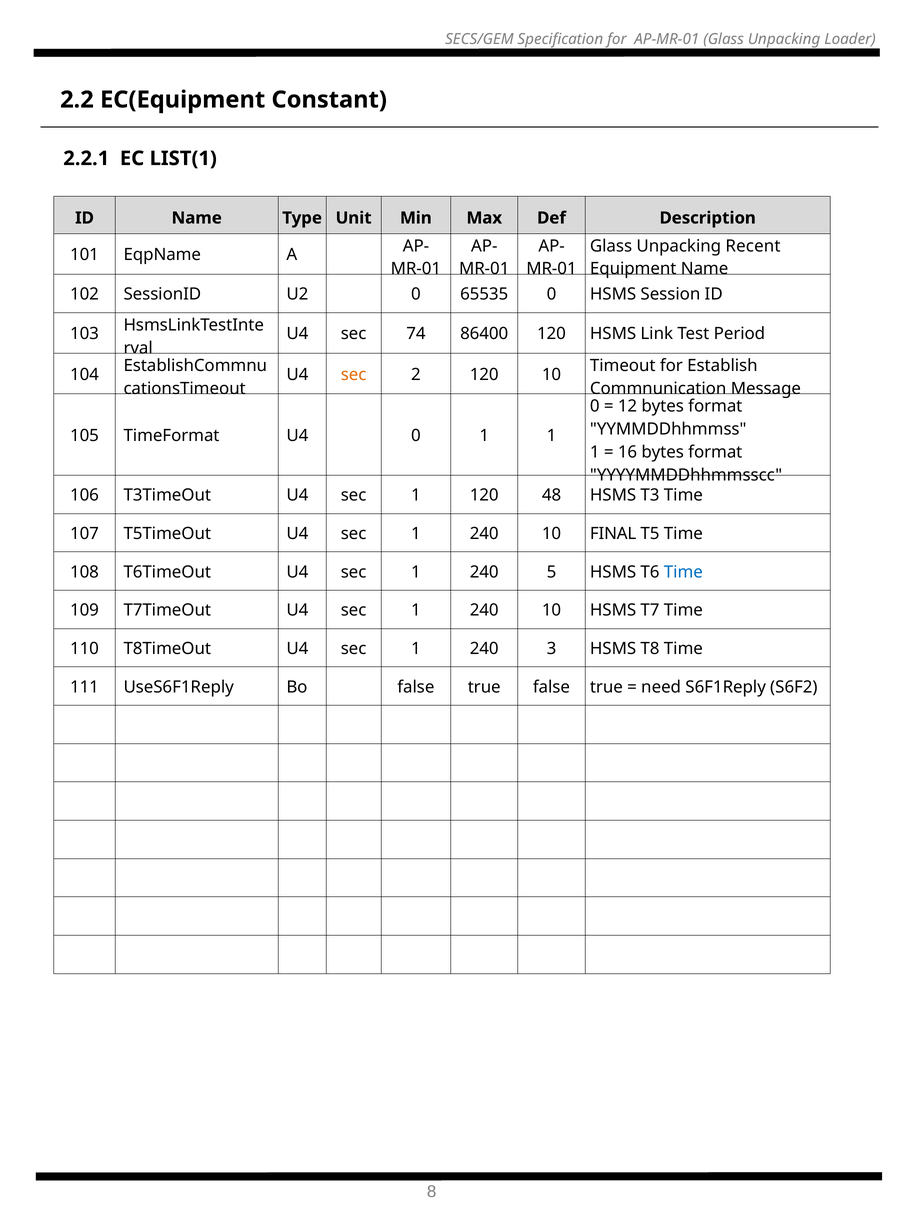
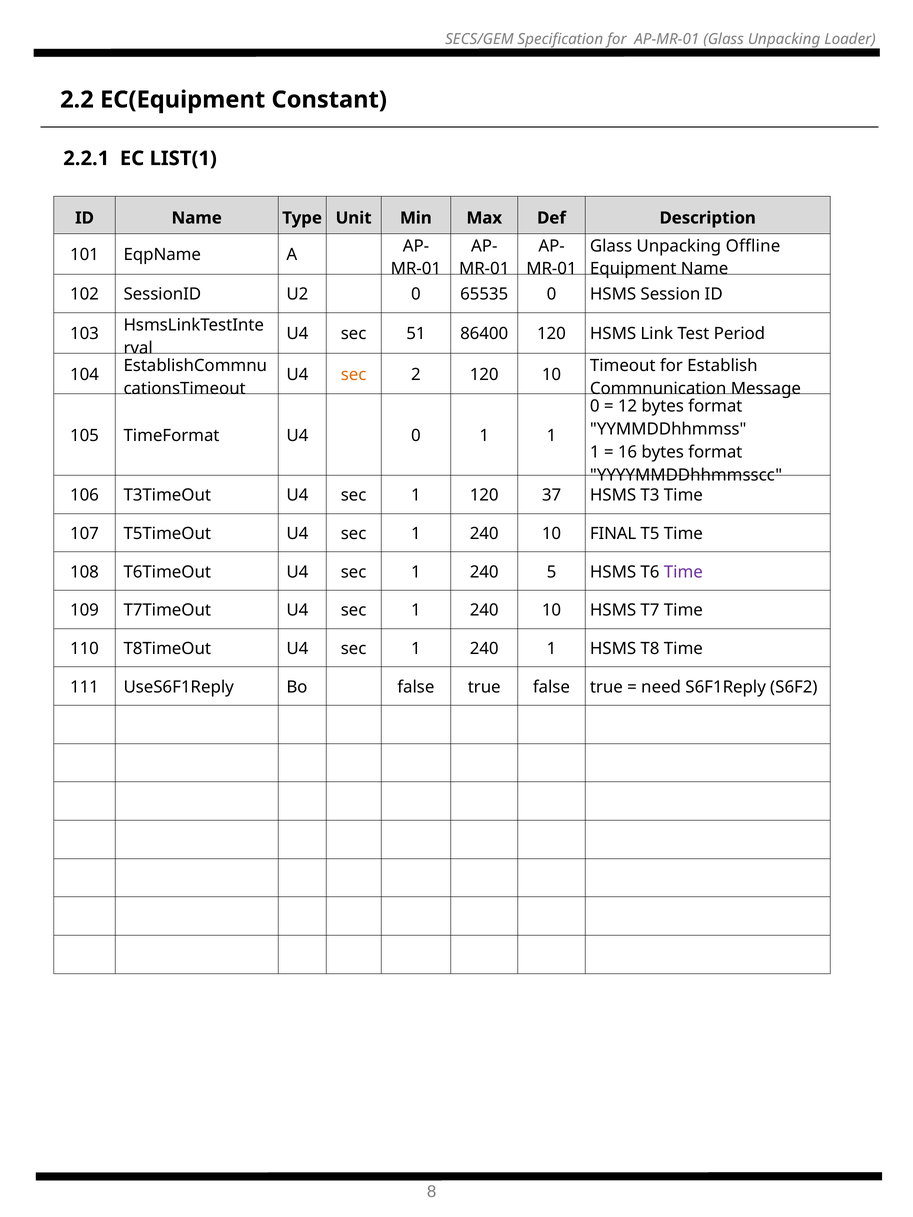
Recent: Recent -> Offline (753, 246)
74: 74 -> 51 (416, 334)
48: 48 -> 37 (552, 495)
Time colour: blue -> purple (683, 572)
240 3: 3 -> 1 (552, 649)
